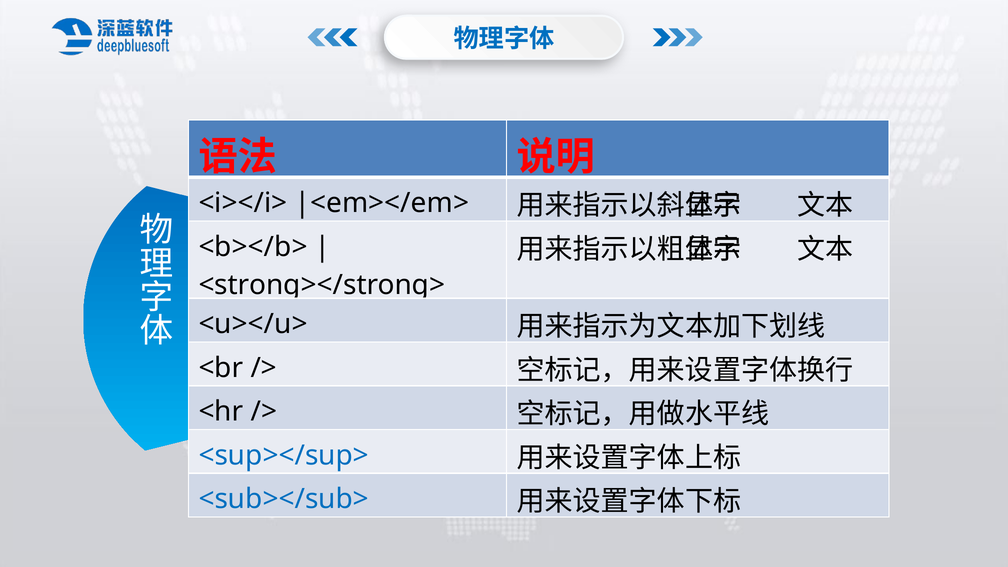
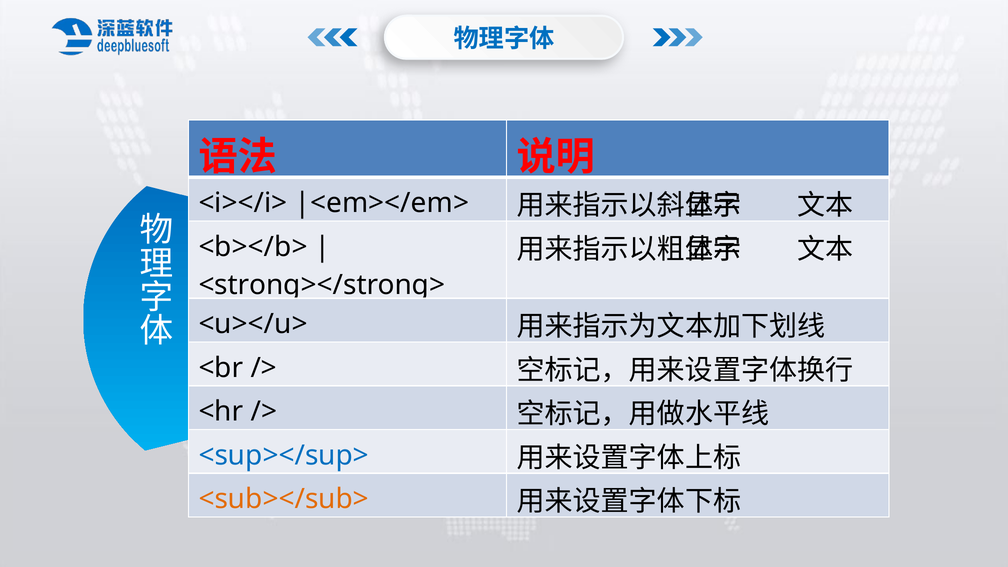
<sub></sub> colour: blue -> orange (284, 499)
